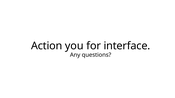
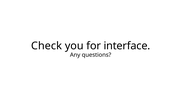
Action: Action -> Check (47, 46)
